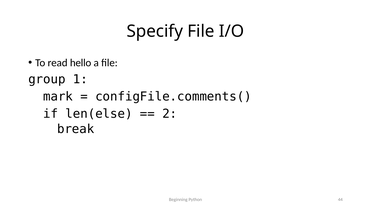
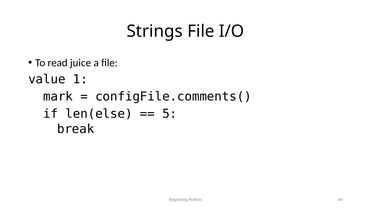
Specify: Specify -> Strings (155, 31)
hello: hello -> juice (81, 63)
group: group -> value (47, 79)
2: 2 -> 5 (170, 114)
